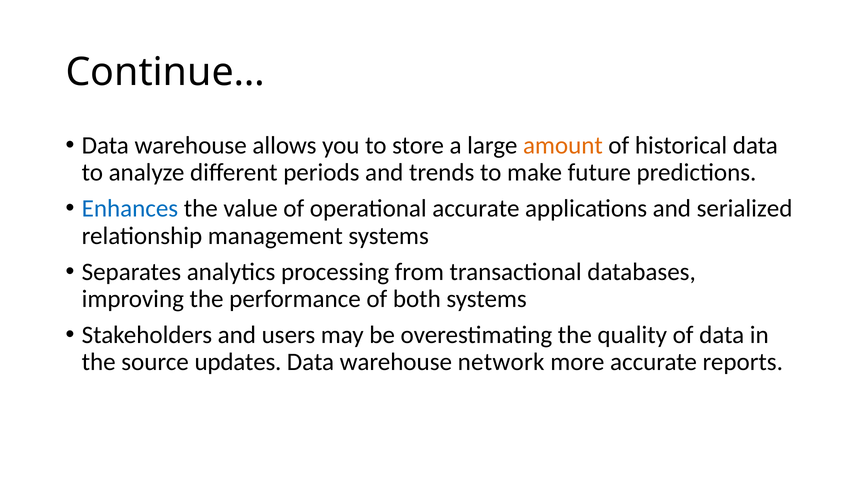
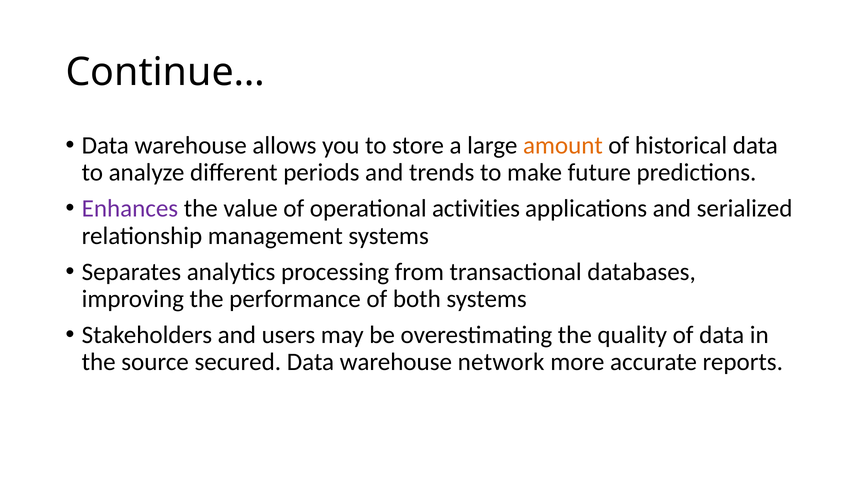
Enhances colour: blue -> purple (130, 209)
operational accurate: accurate -> activities (476, 209)
updates: updates -> secured (238, 362)
